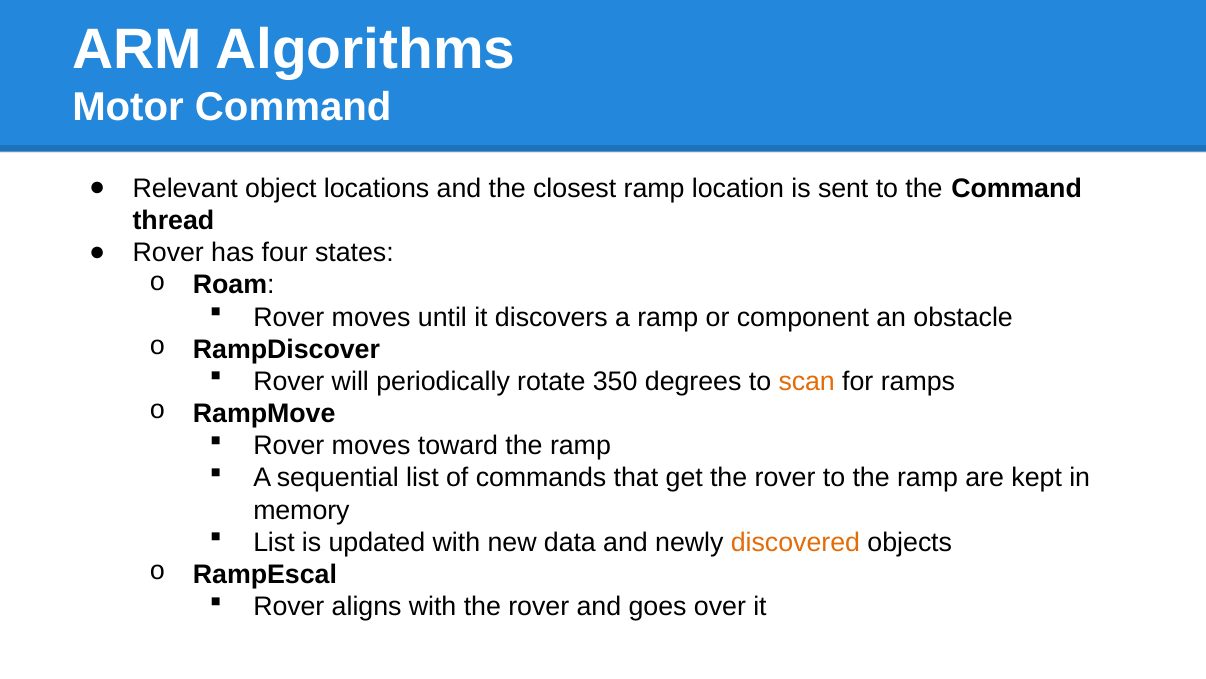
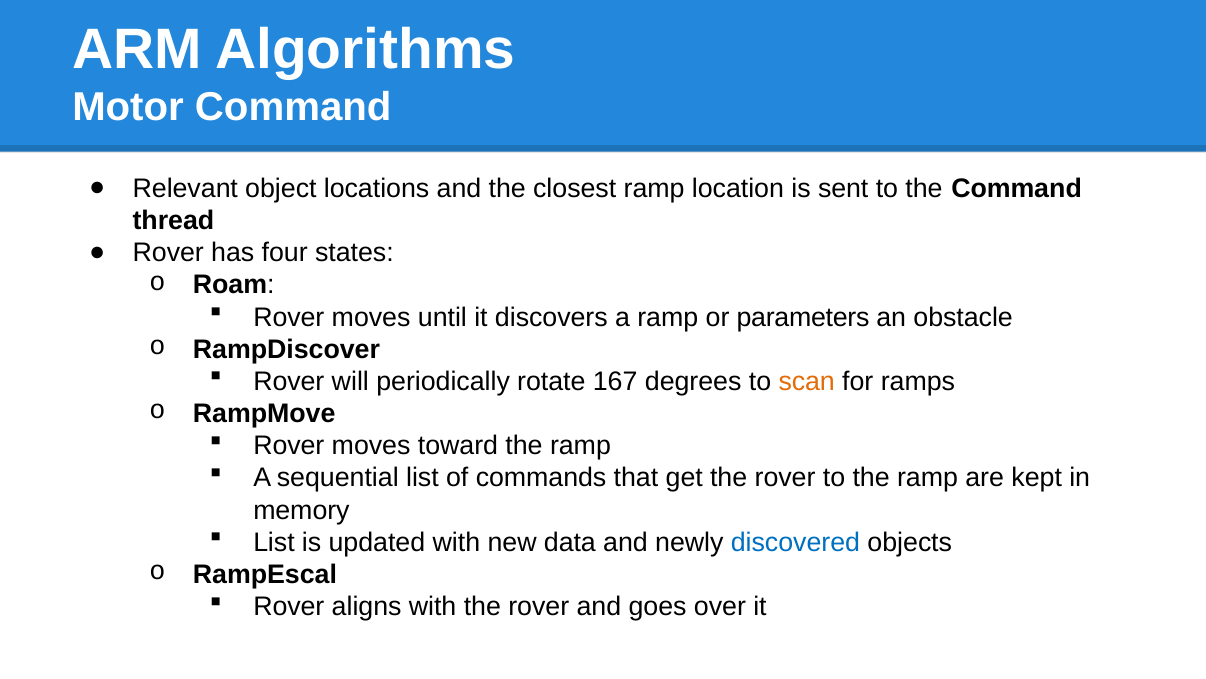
component: component -> parameters (803, 317)
350: 350 -> 167 (615, 381)
discovered colour: orange -> blue (795, 542)
